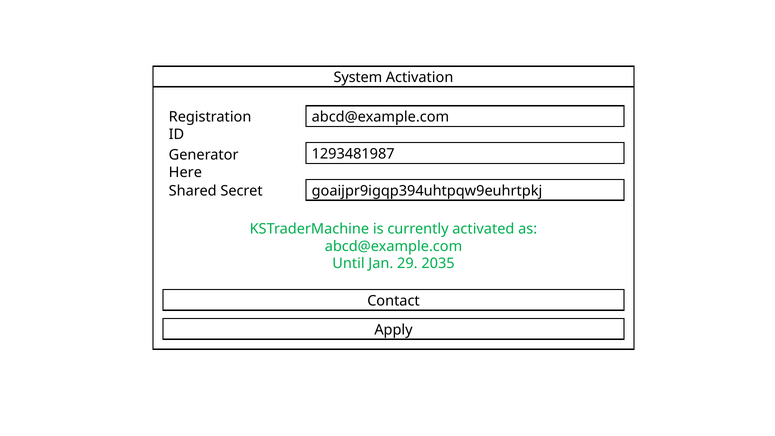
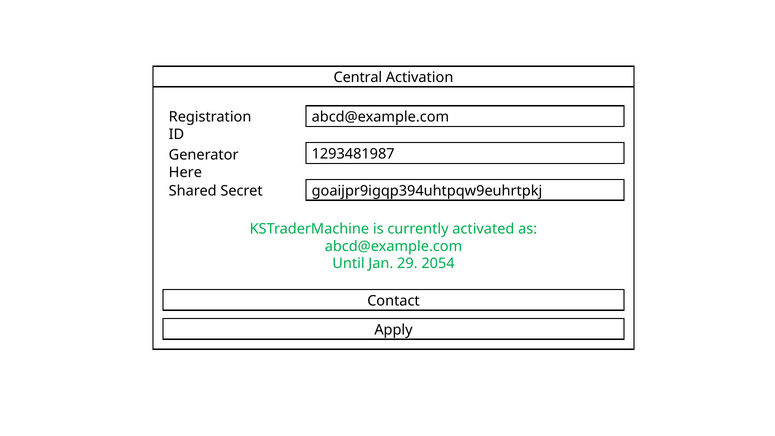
System: System -> Central (358, 77)
2035: 2035 -> 2054 (438, 264)
